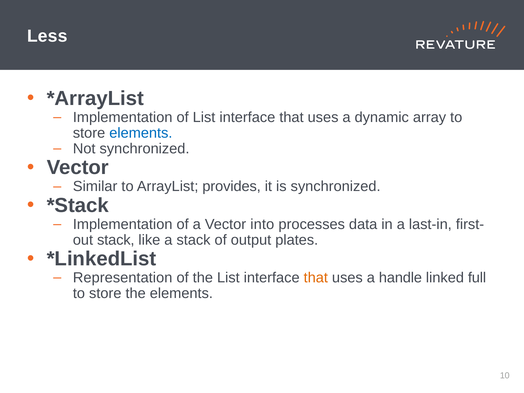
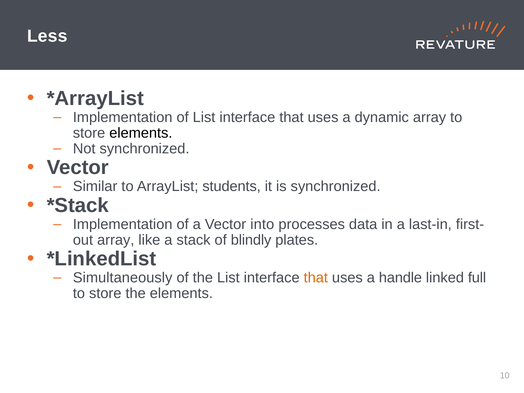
elements colour: blue -> black (141, 133)
provides: provides -> students (232, 186)
stack: stack -> array (116, 240)
output: output -> blindly (251, 240)
Representation: Representation -> Simultaneously (123, 278)
